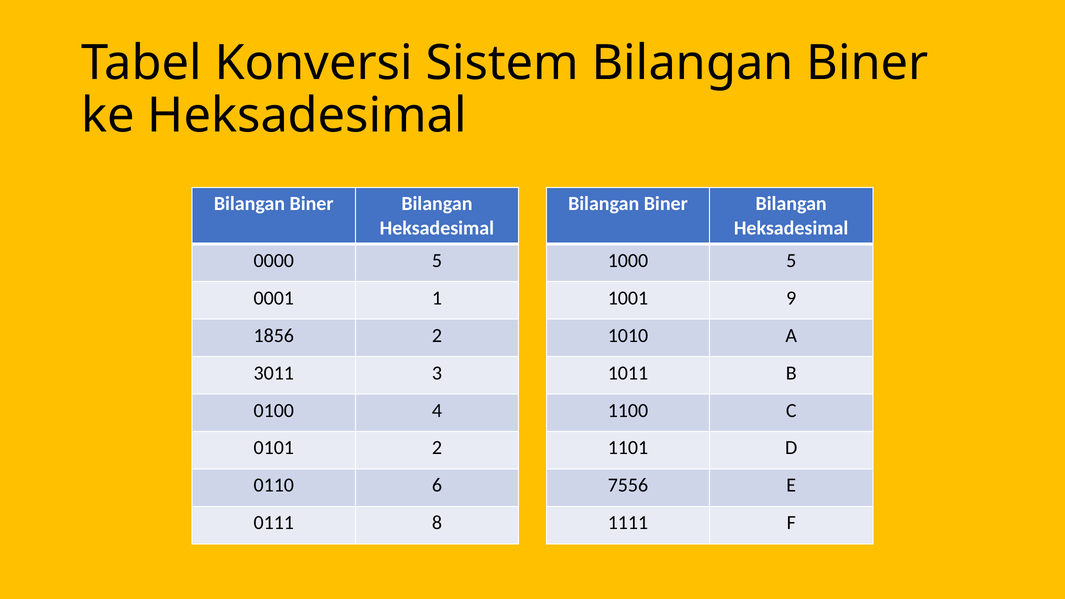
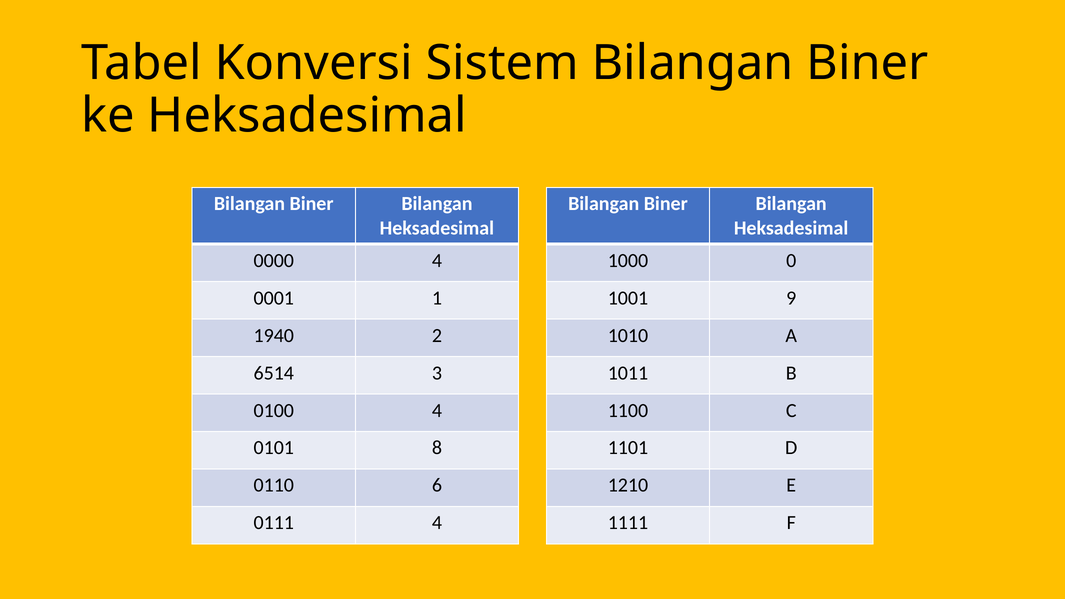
0000 5: 5 -> 4 (437, 261)
1000 5: 5 -> 0 (791, 261)
1856: 1856 -> 1940 (274, 335)
3011: 3011 -> 6514 (274, 373)
0101 2: 2 -> 8 (437, 448)
7556: 7556 -> 1210 (628, 485)
0111 8: 8 -> 4 (437, 523)
